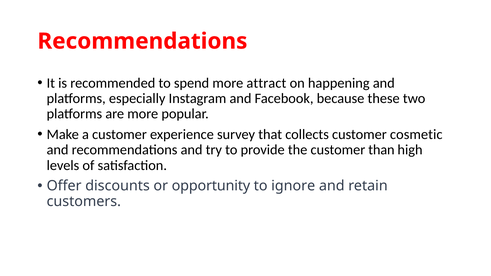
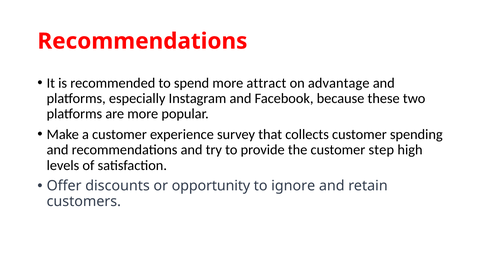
happening: happening -> advantage (339, 83)
cosmetic: cosmetic -> spending (416, 135)
than: than -> step (381, 150)
